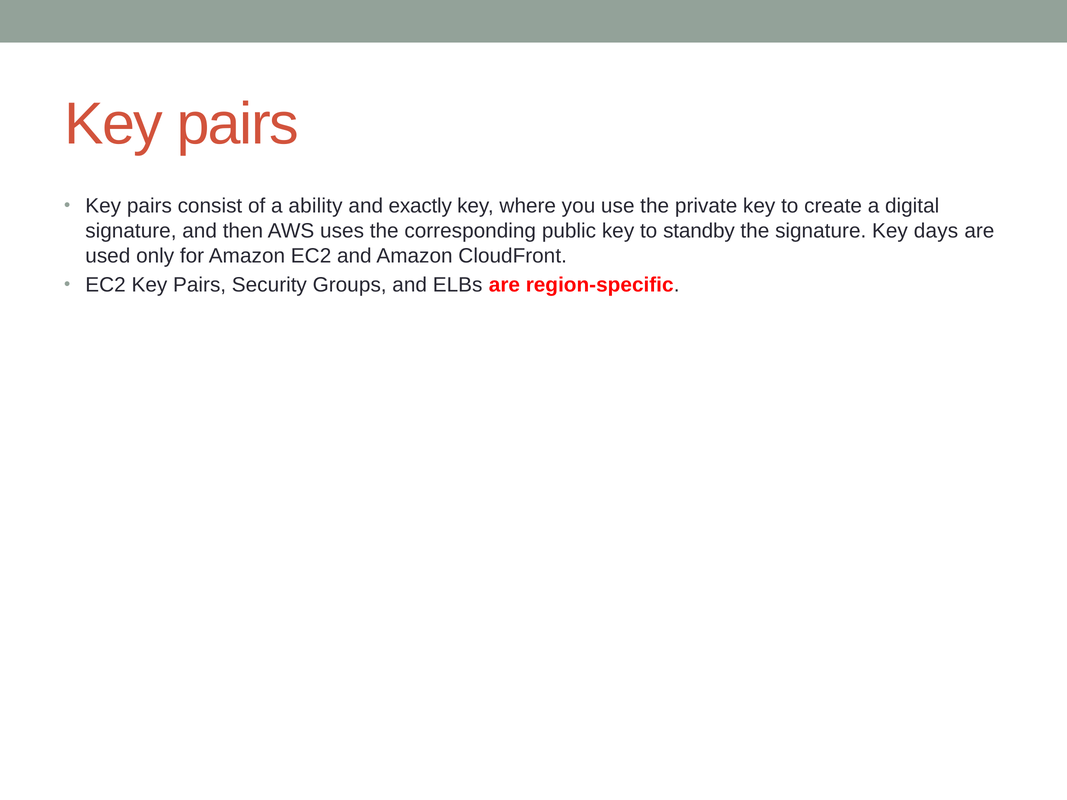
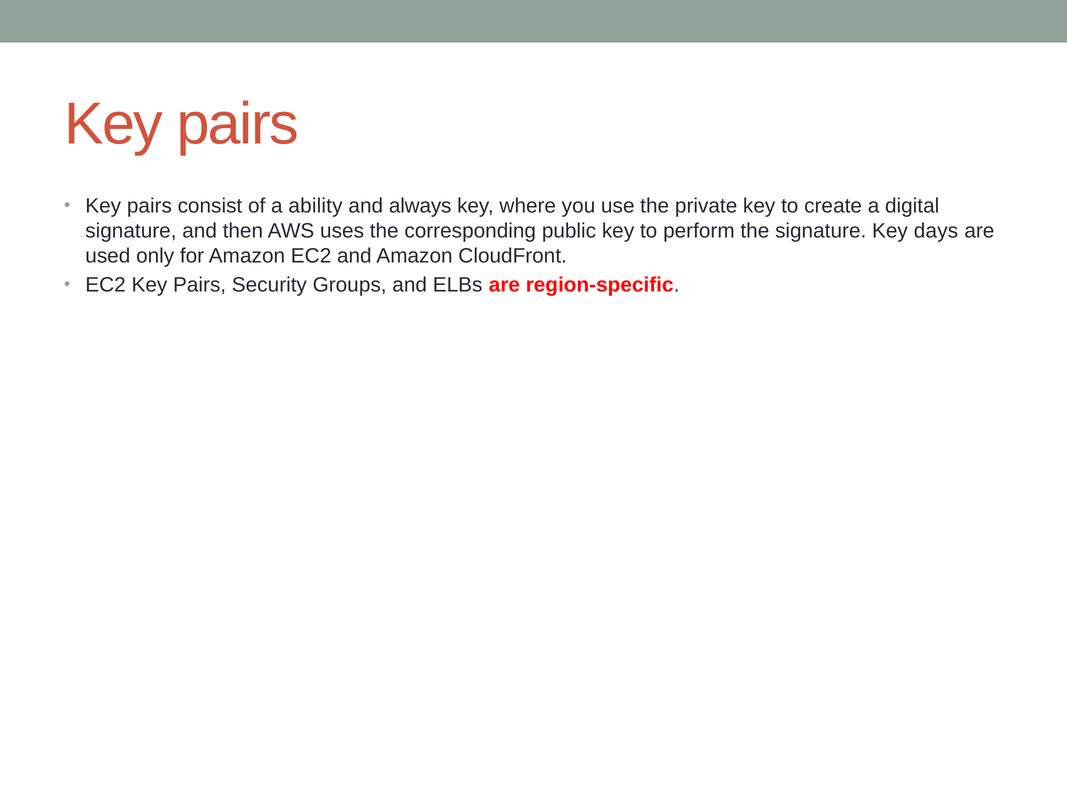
exactly: exactly -> always (420, 206)
standby: standby -> perform (699, 231)
